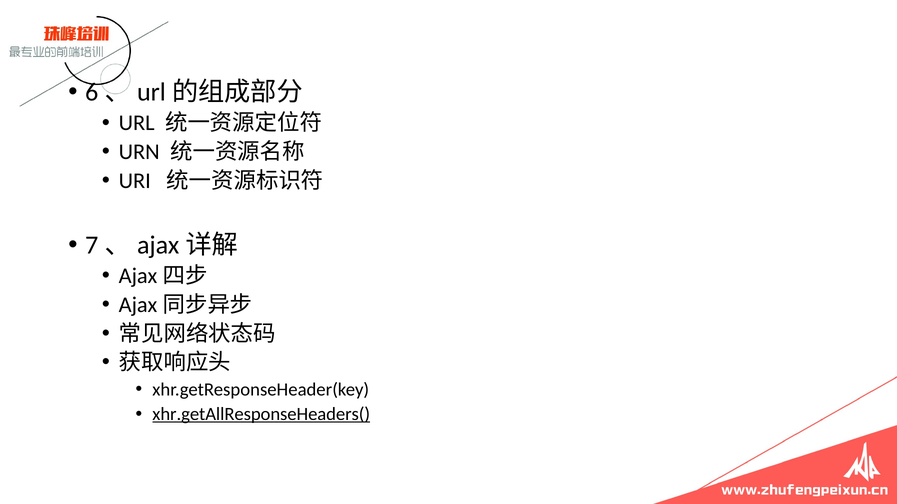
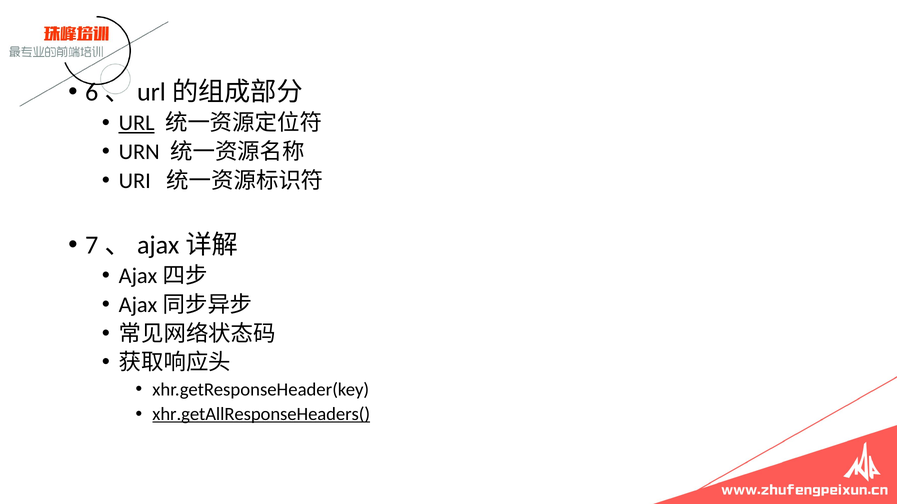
URL underline: none -> present (137, 123)
